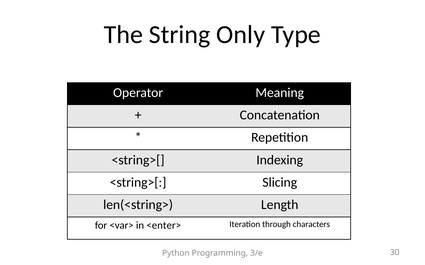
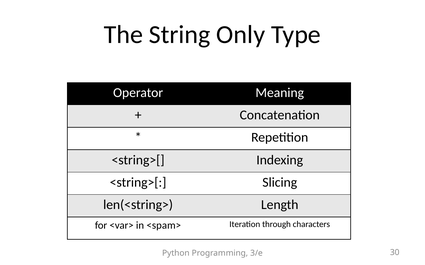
<enter>: <enter> -> <spam> (164, 226)
